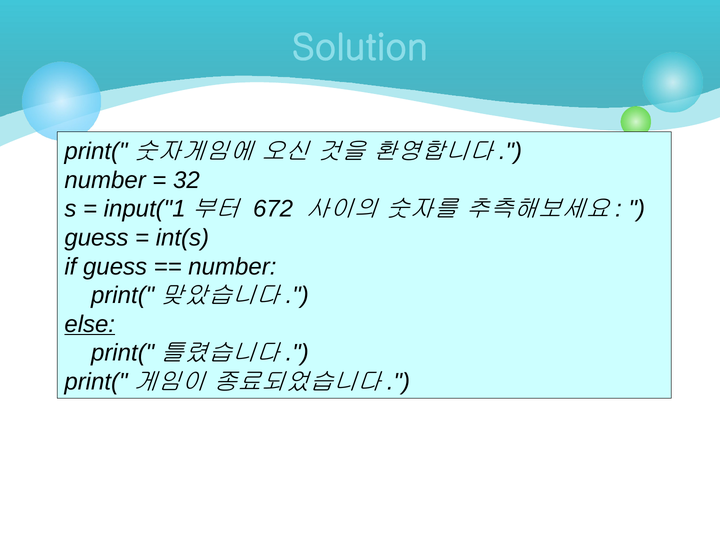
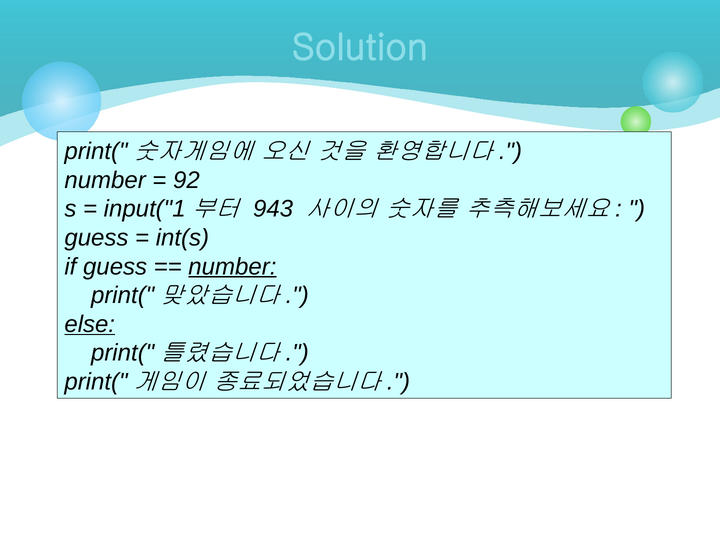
32: 32 -> 92 (186, 180)
672: 672 -> 943 (273, 209)
number underline: none -> present (232, 267)
